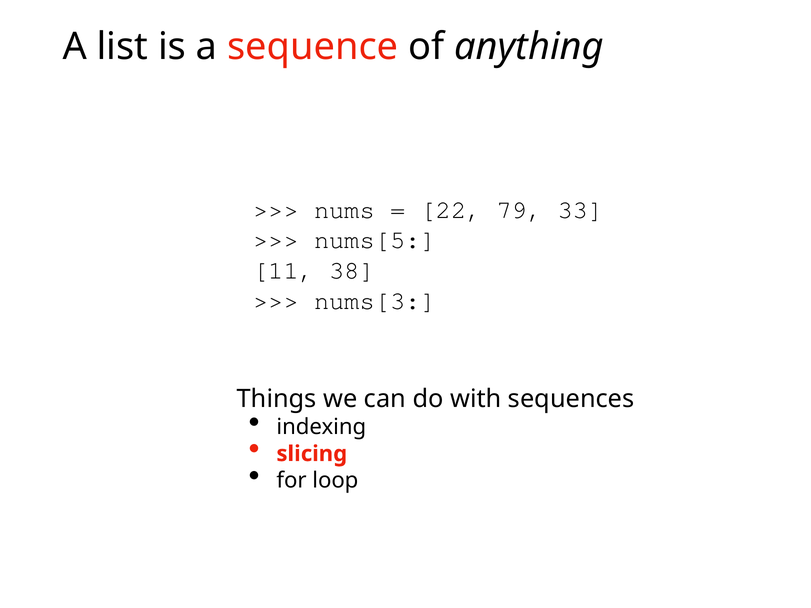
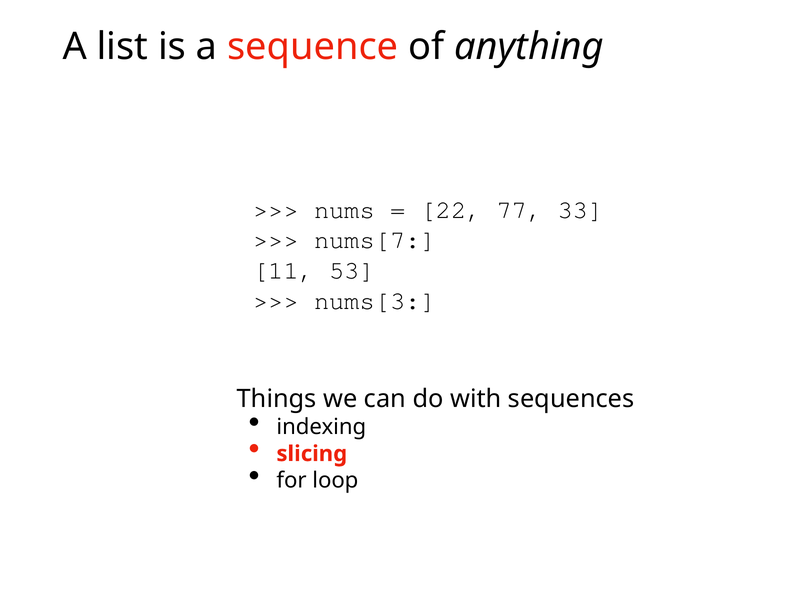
79: 79 -> 77 (520, 210)
nums[5: nums[5 -> nums[7 (375, 240)
38: 38 -> 53 (352, 271)
